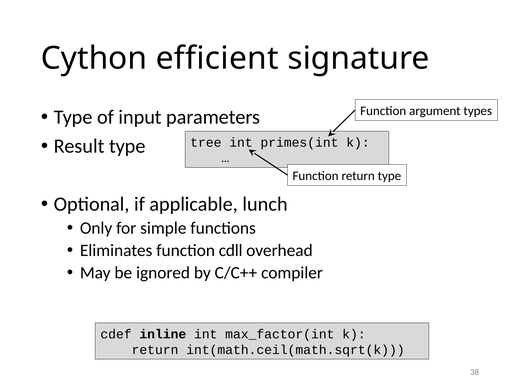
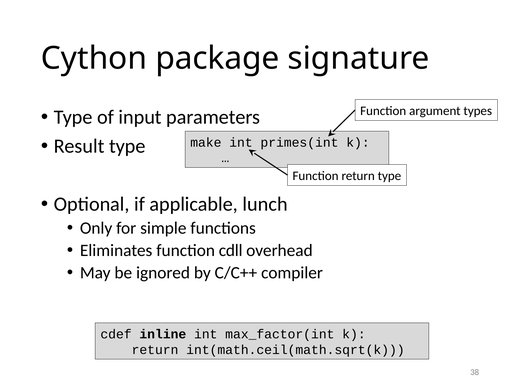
efficient: efficient -> package (217, 58)
tree: tree -> make (206, 142)
